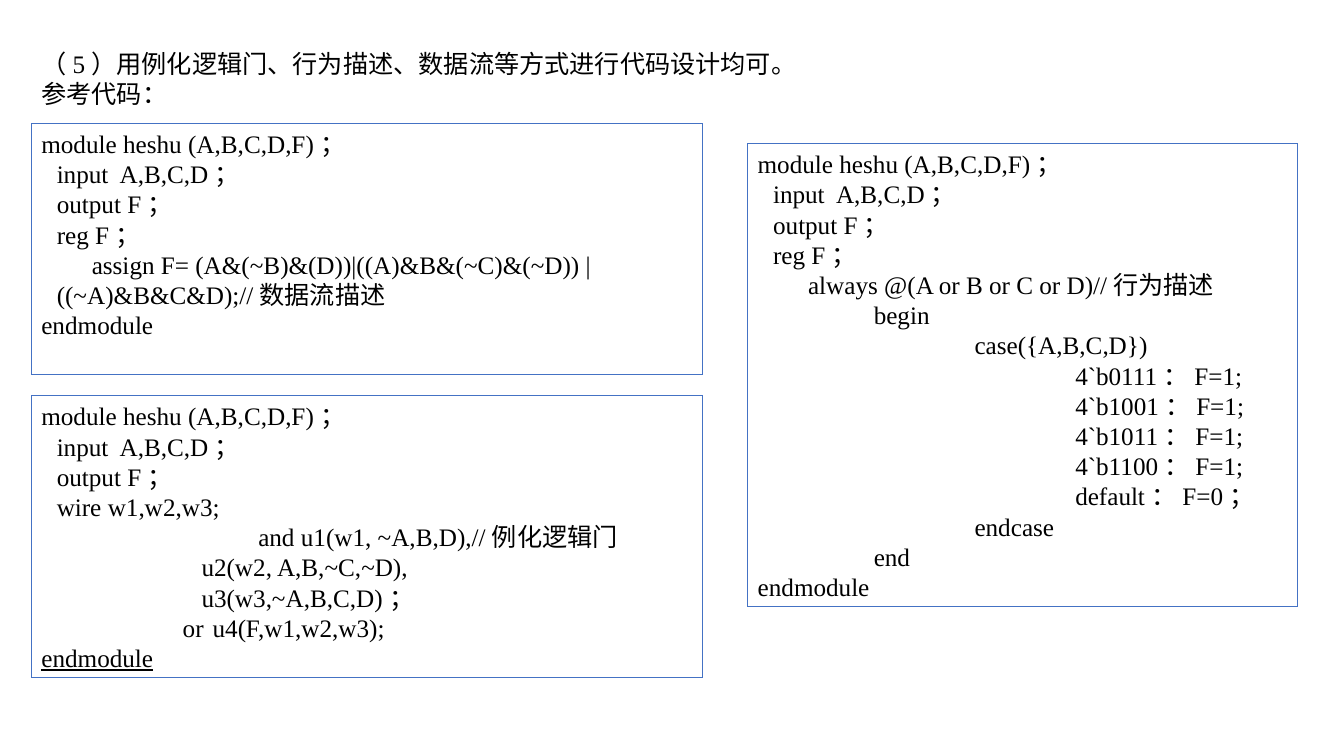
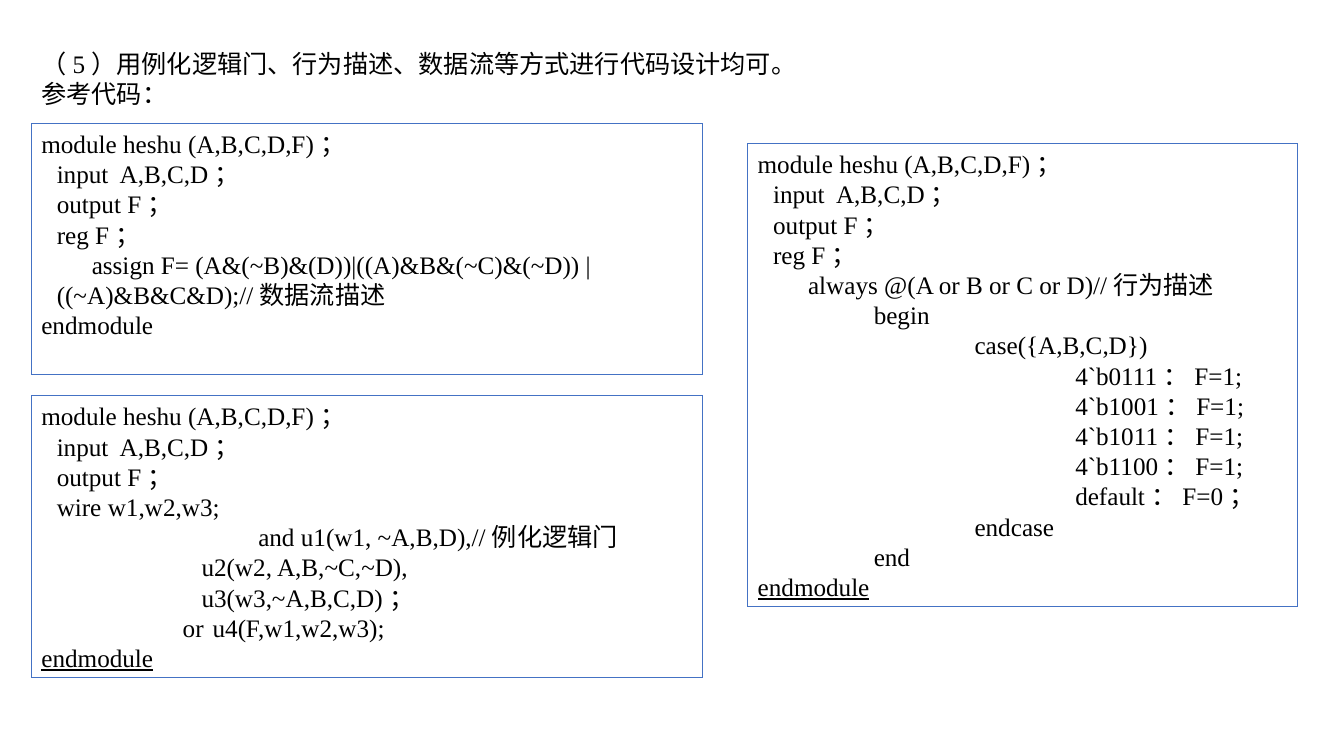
endmodule underline: none -> present (814, 589)
